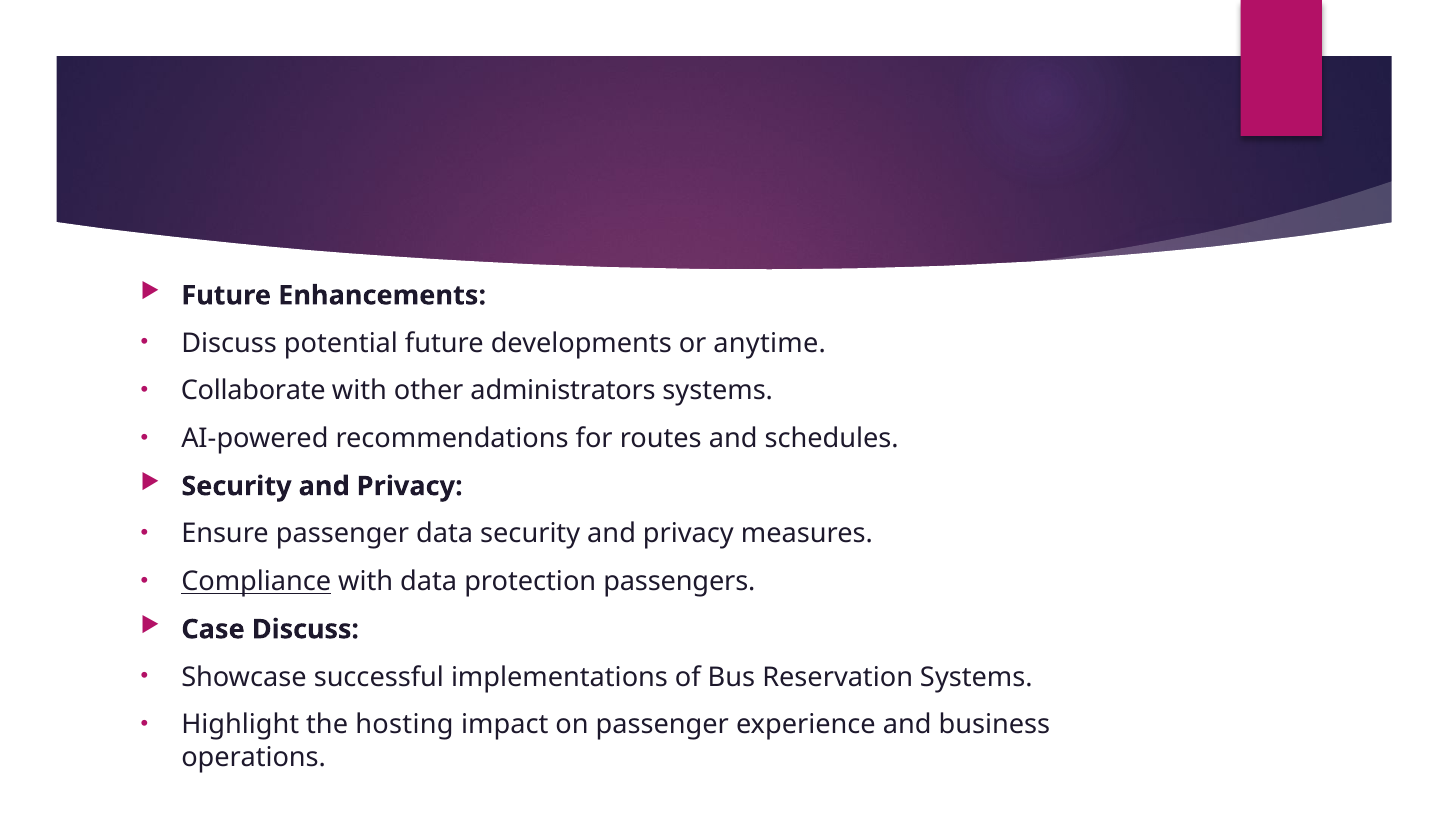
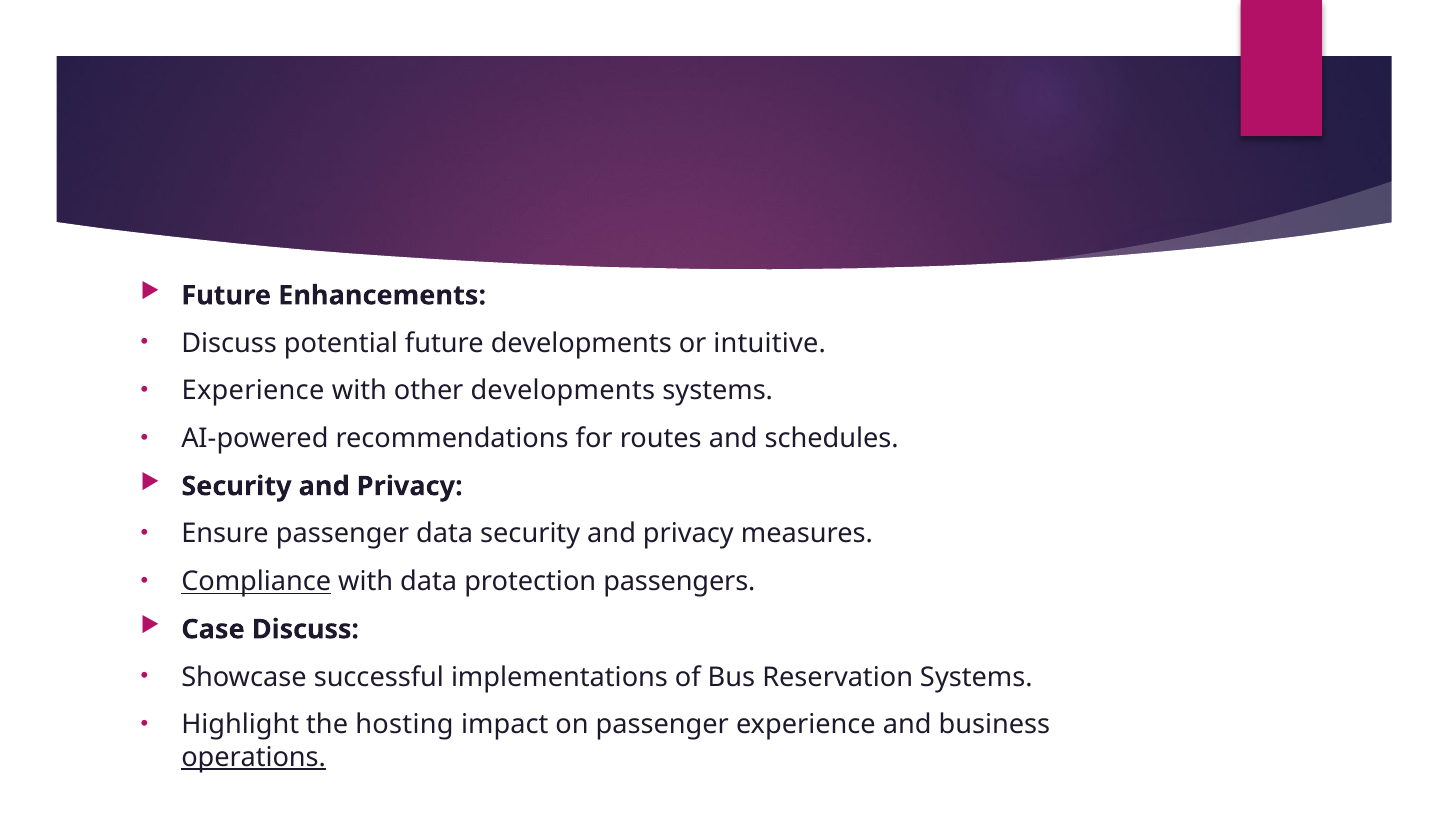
anytime: anytime -> intuitive (770, 343)
Collaborate: Collaborate -> Experience (253, 391)
other administrators: administrators -> developments (563, 391)
operations underline: none -> present (254, 757)
